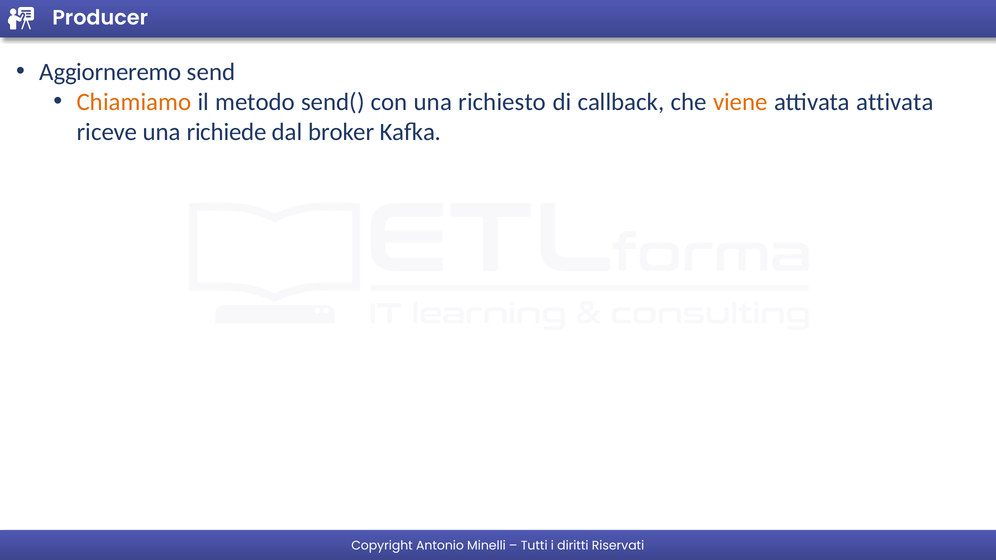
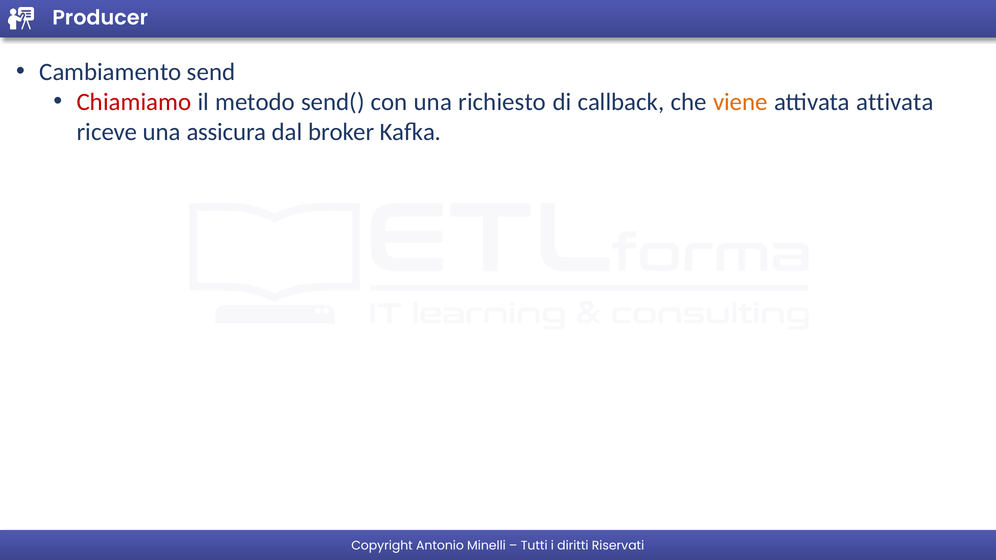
Aggiorneremo: Aggiorneremo -> Cambiamento (110, 72)
Chiamiamo colour: orange -> red (134, 102)
richiede: richiede -> assicura (226, 132)
